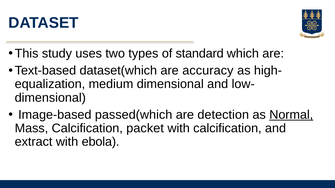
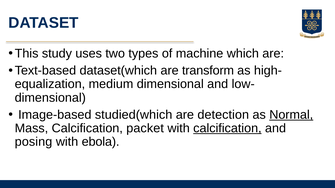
standard: standard -> machine (200, 54)
accuracy: accuracy -> transform (208, 71)
passed(which: passed(which -> studied(which (134, 115)
calcification underline: none -> present (227, 129)
extract: extract -> posing (34, 142)
